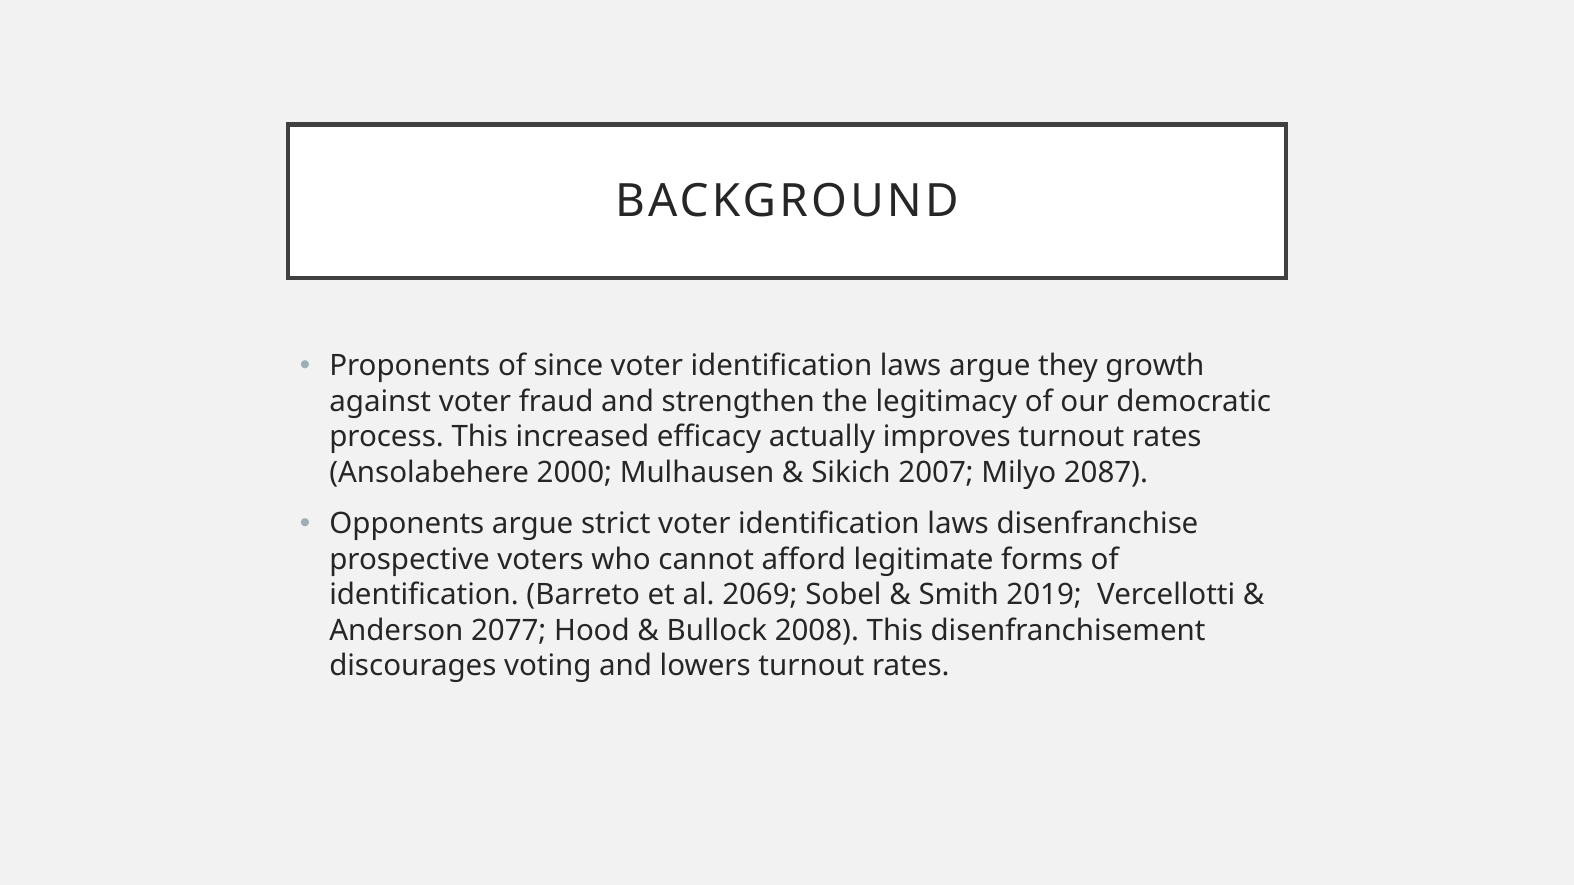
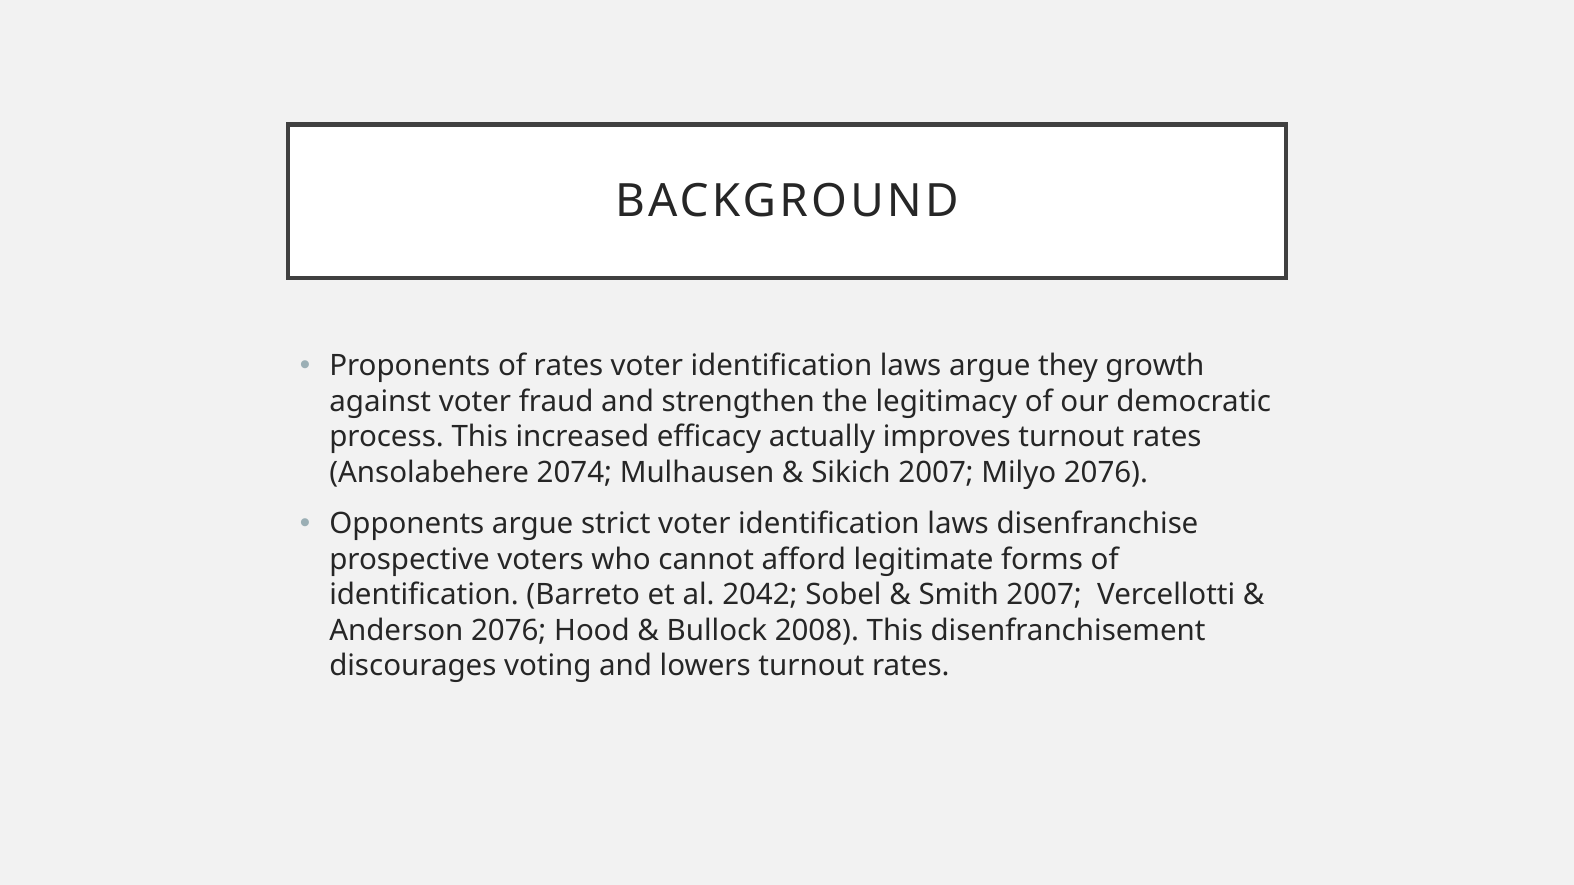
of since: since -> rates (568, 366)
2000: 2000 -> 2074 (574, 472)
Milyo 2087: 2087 -> 2076 (1106, 472)
2069: 2069 -> 2042 (760, 595)
Smith 2019: 2019 -> 2007 (1044, 595)
Anderson 2077: 2077 -> 2076 (509, 631)
